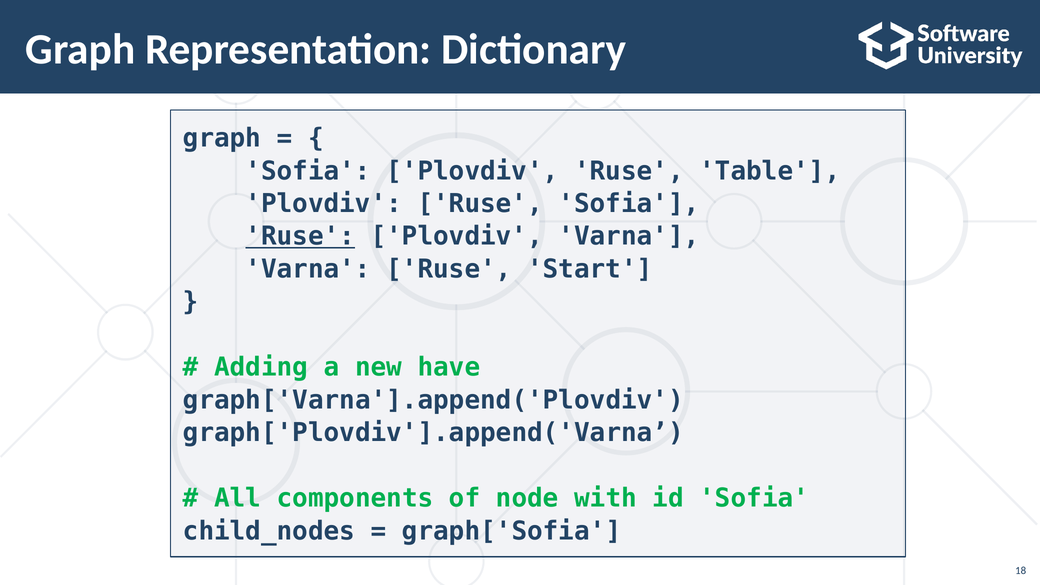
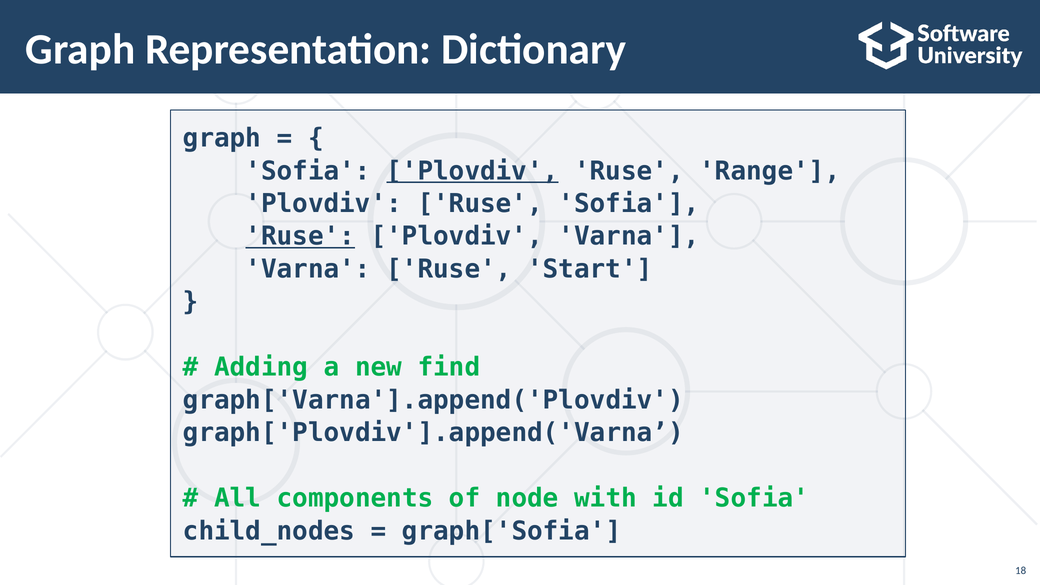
Plovdiv underline: none -> present (472, 171)
Table: Table -> Range (770, 171)
have: have -> find (449, 367)
